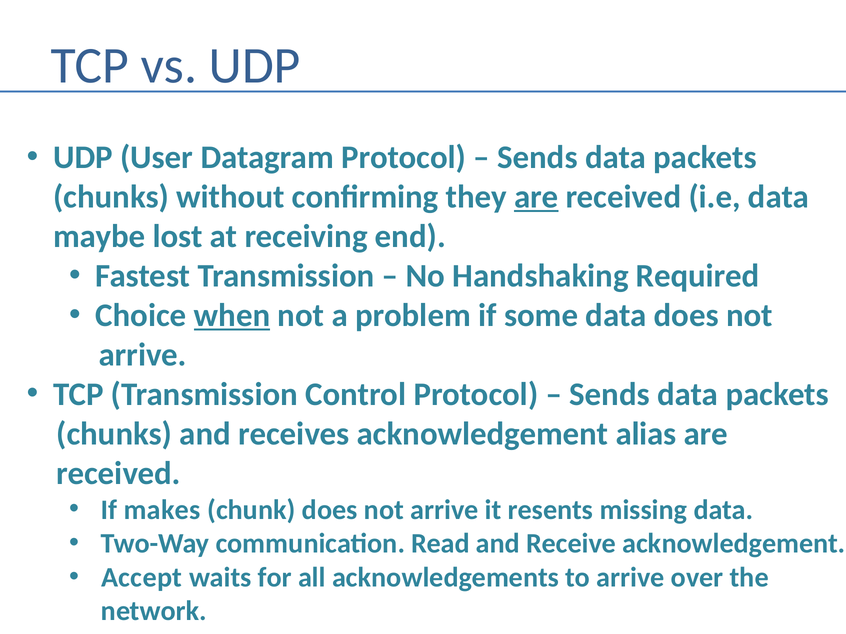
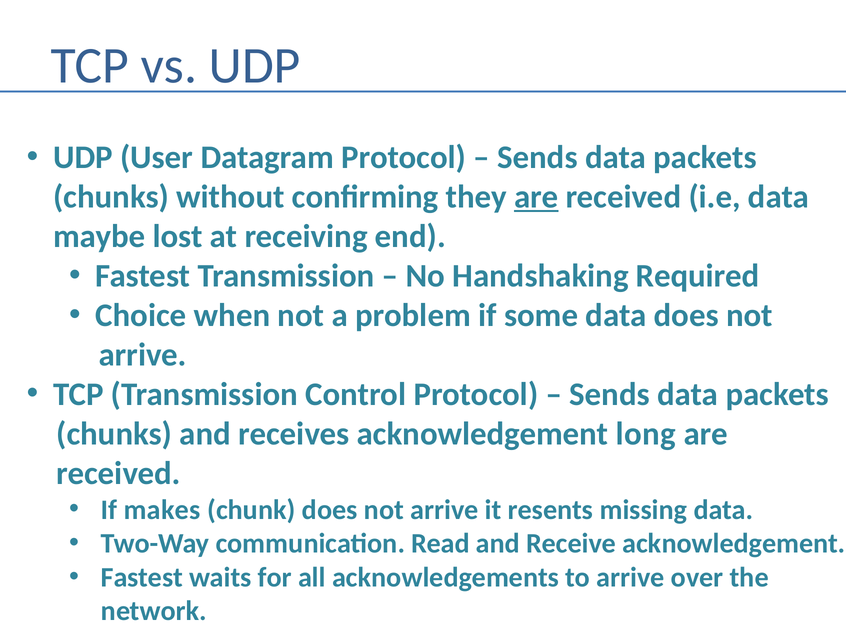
when underline: present -> none (232, 316)
alias: alias -> long (646, 434)
Accept: Accept -> Fastest (142, 578)
